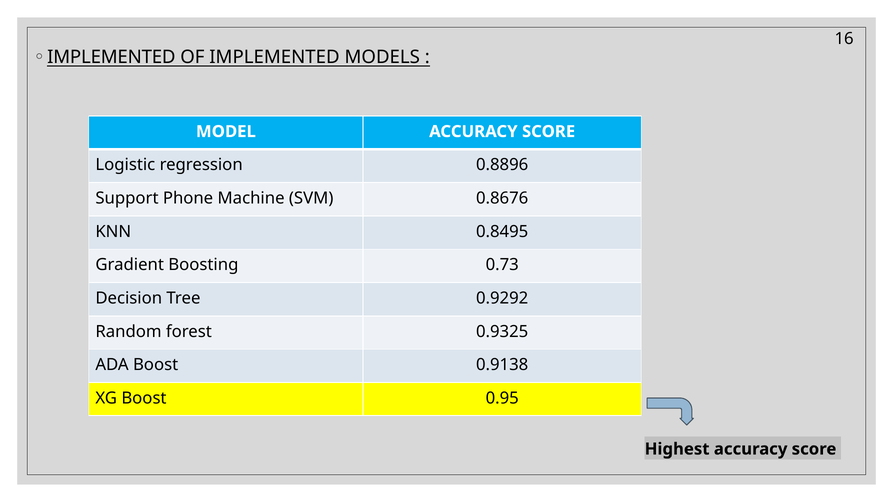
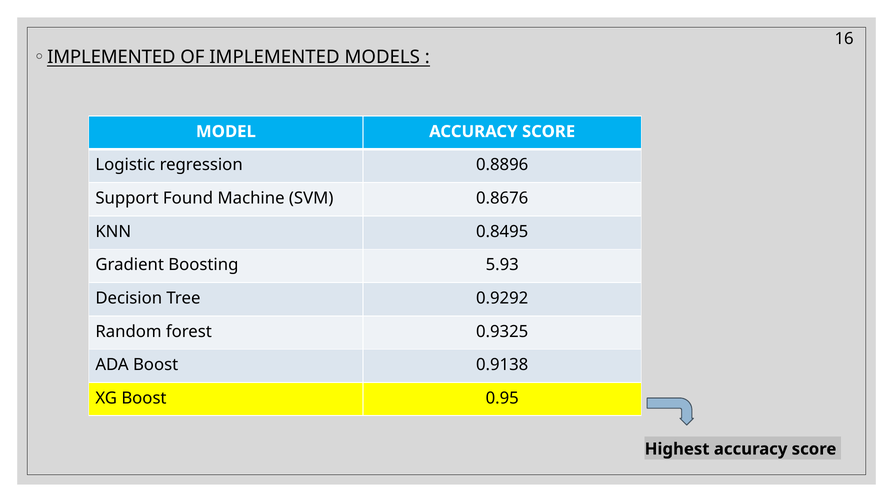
Phone: Phone -> Found (188, 198)
0.73: 0.73 -> 5.93 (502, 265)
